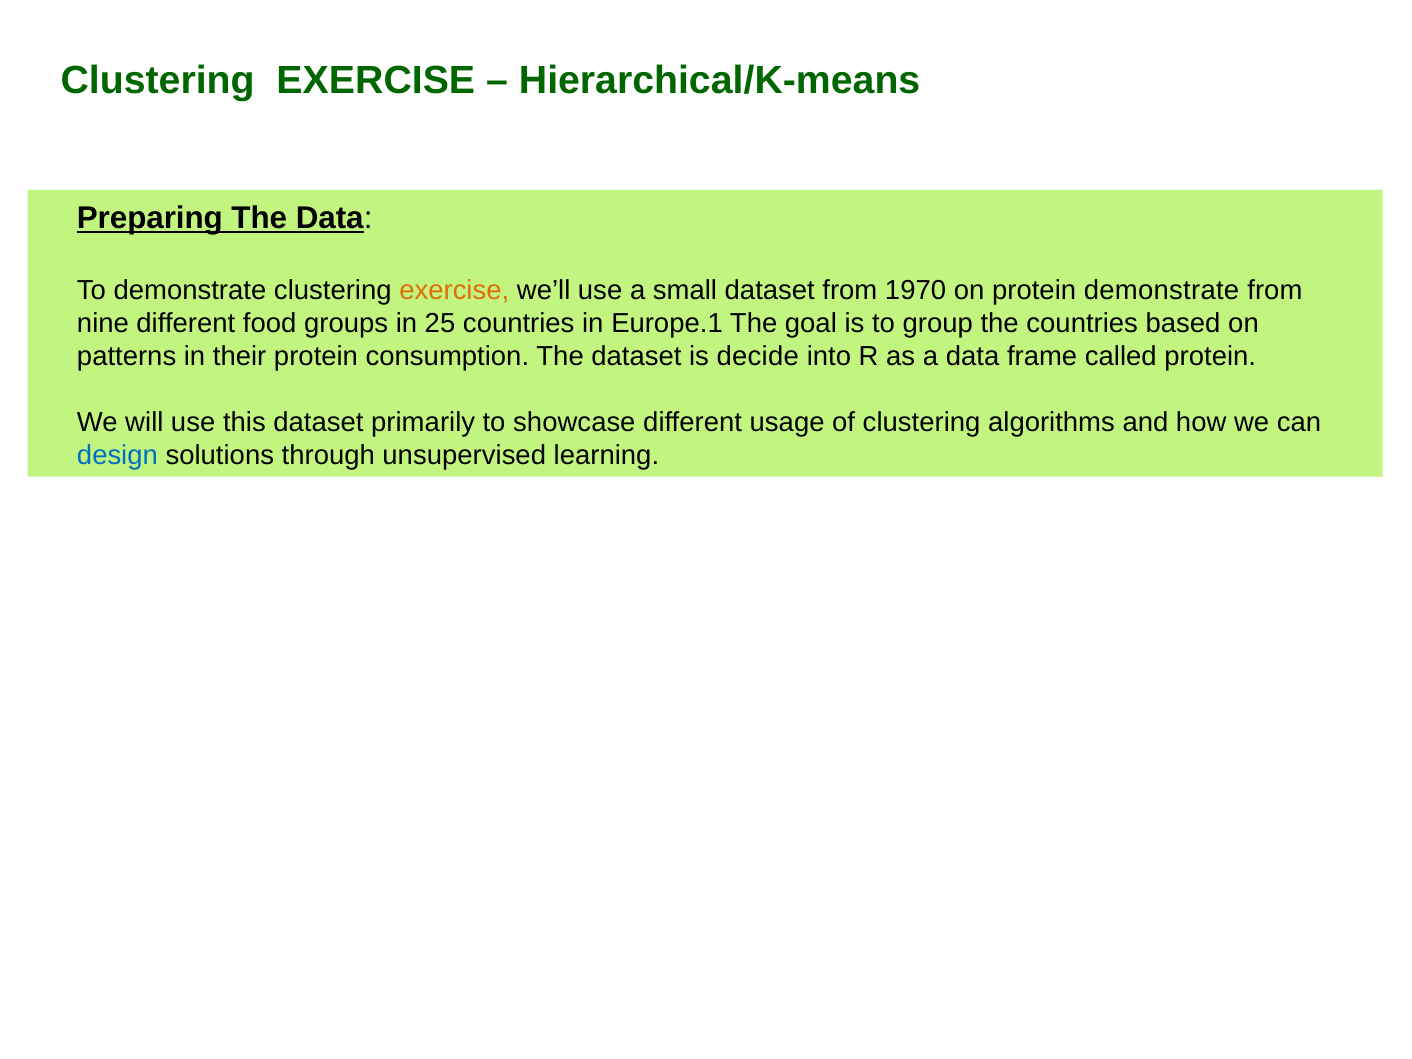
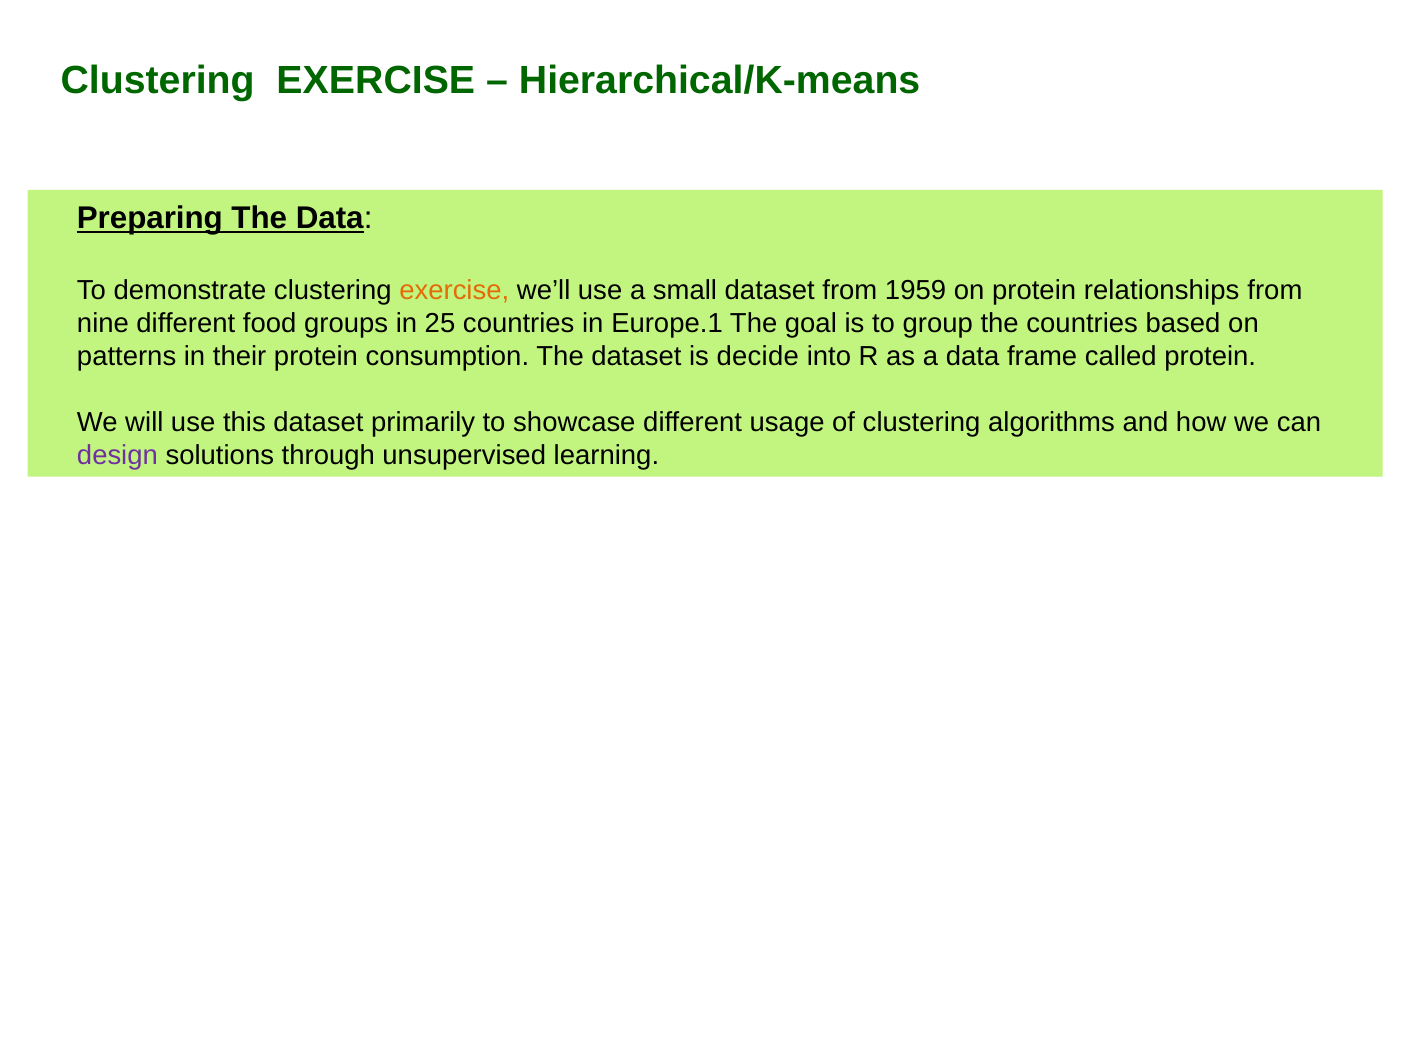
1970: 1970 -> 1959 (916, 290)
protein demonstrate: demonstrate -> relationships (1162, 290)
design colour: blue -> purple (117, 455)
